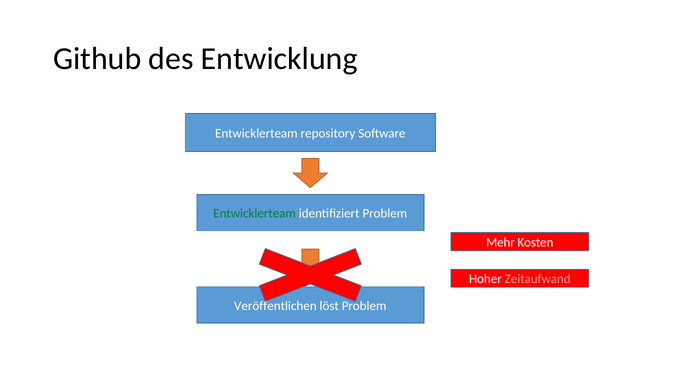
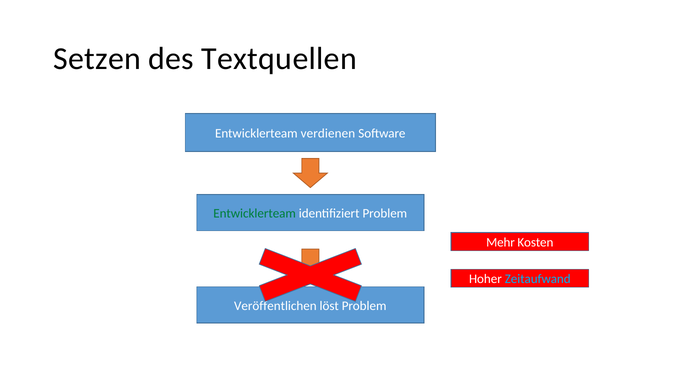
Github: Github -> Setzen (97, 58)
Entwicklung: Entwicklung -> Textquellen (279, 58)
repository: repository -> verdienen (328, 133)
Zeitaufwand colour: pink -> light blue (538, 279)
